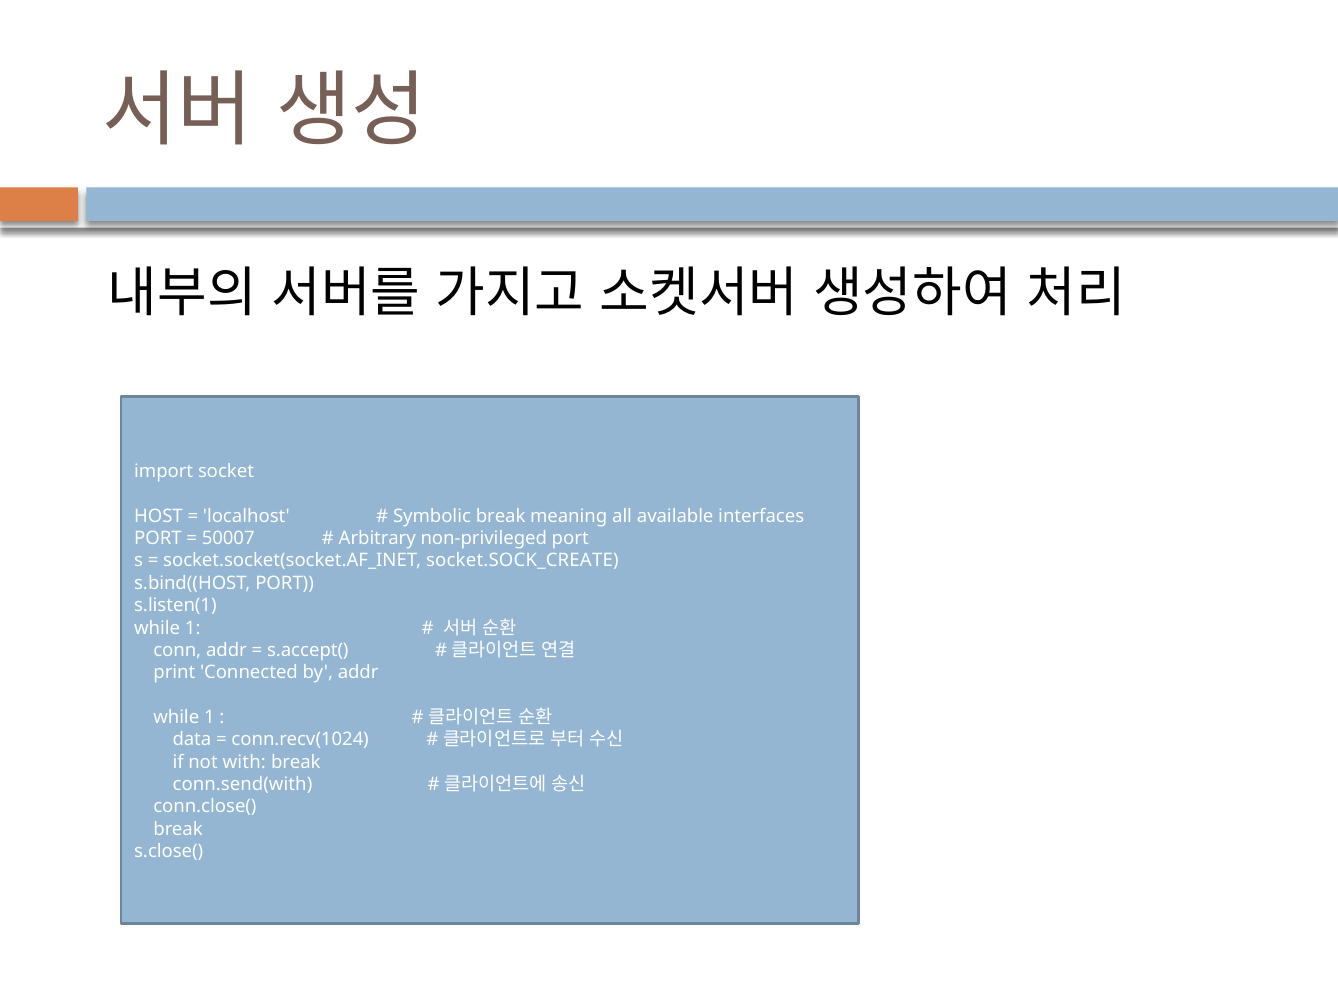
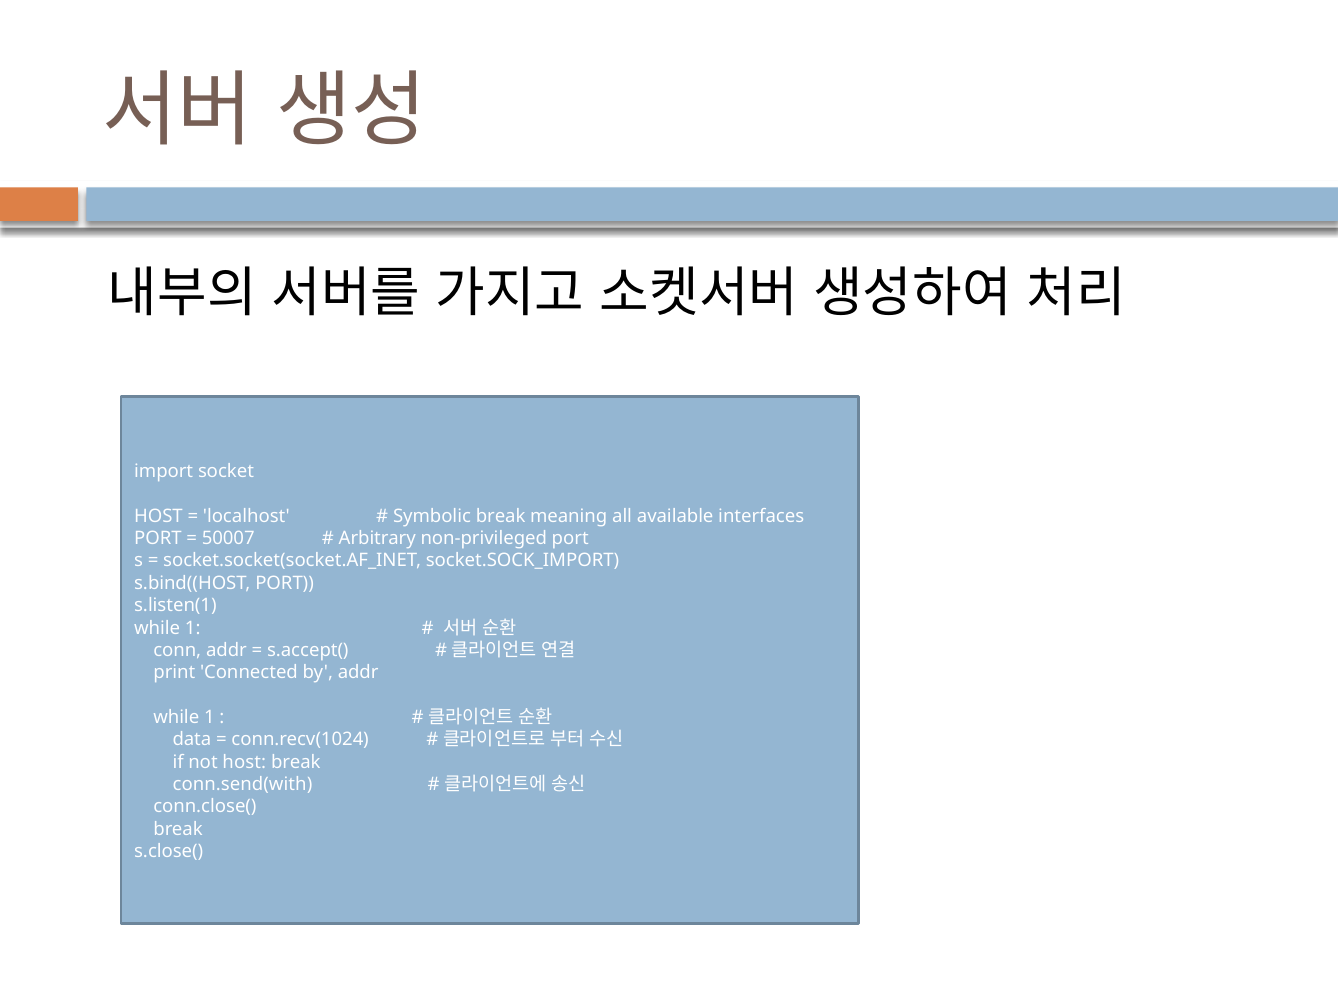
socket.SOCK_CREATE: socket.SOCK_CREATE -> socket.SOCK_IMPORT (522, 561)
not with: with -> host (244, 762)
